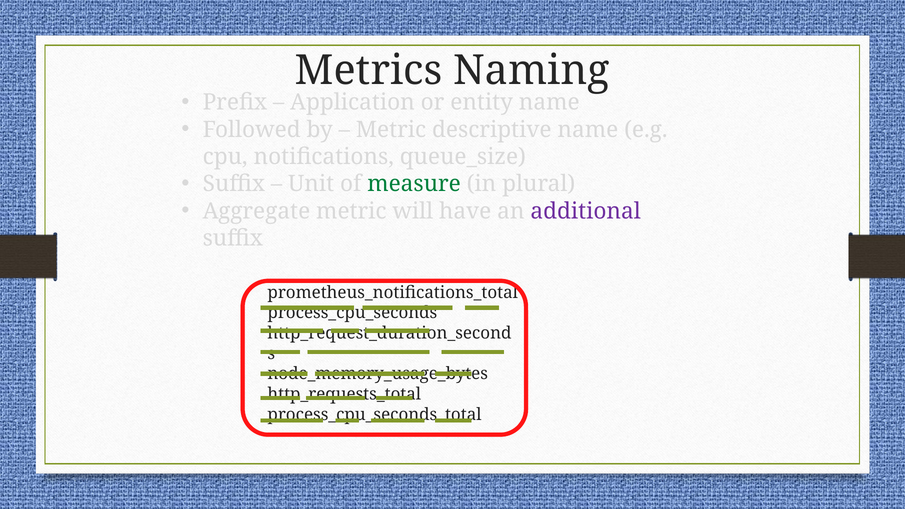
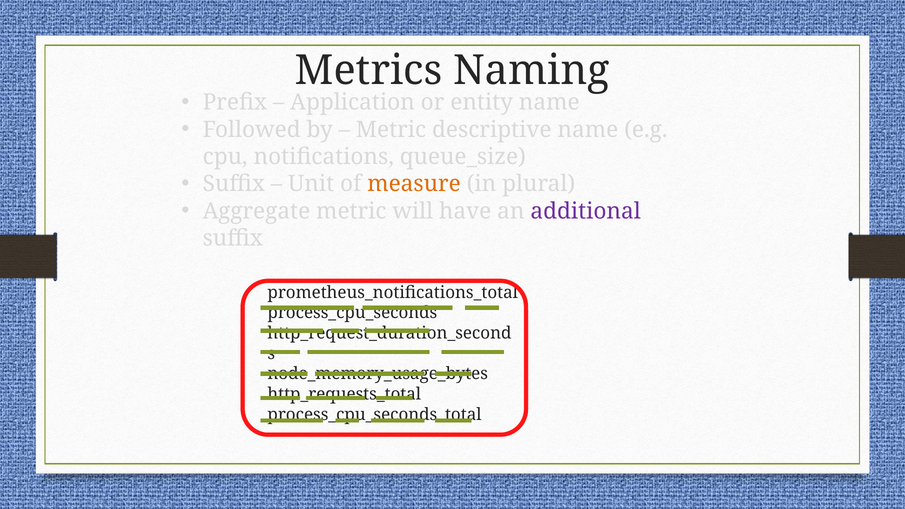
measure colour: green -> orange (414, 184)
